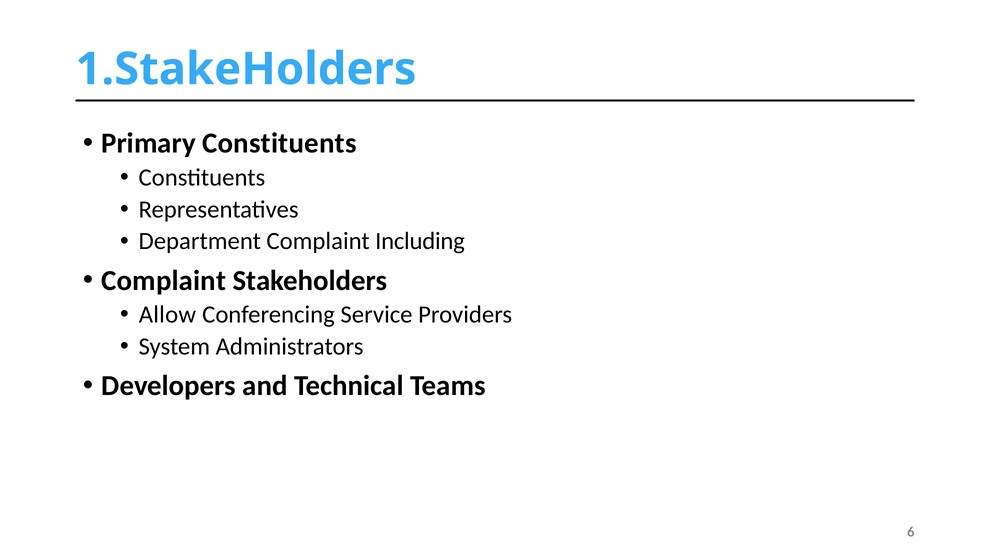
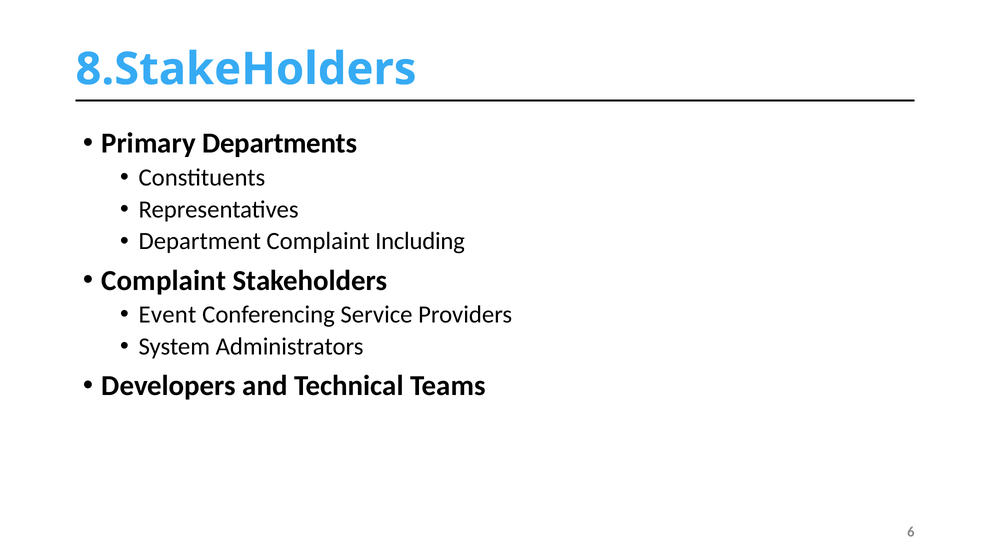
1.StakeHolders: 1.StakeHolders -> 8.StakeHolders (246, 69)
Primary Constituents: Constituents -> Departments (280, 143)
Allow: Allow -> Event (167, 315)
